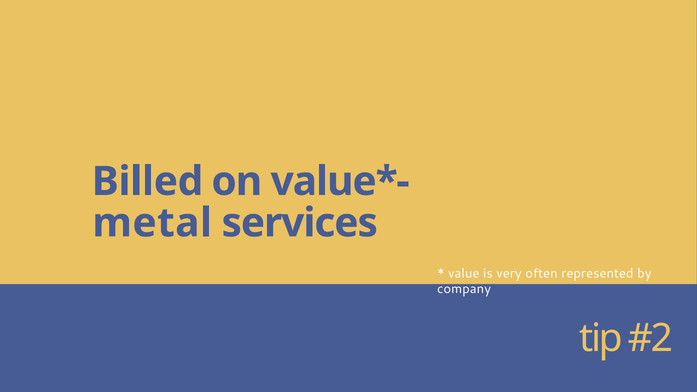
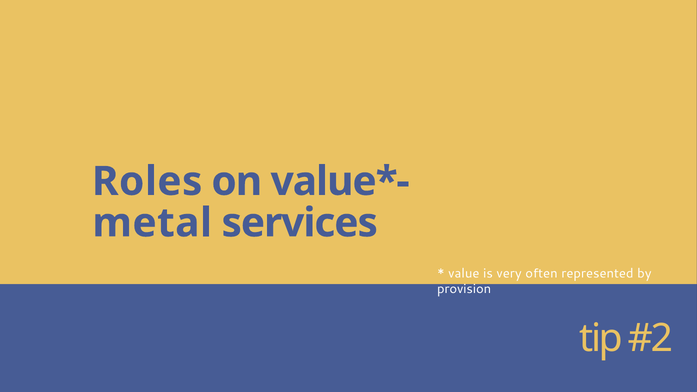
Billed: Billed -> Roles (147, 182)
company: company -> provision (464, 289)
